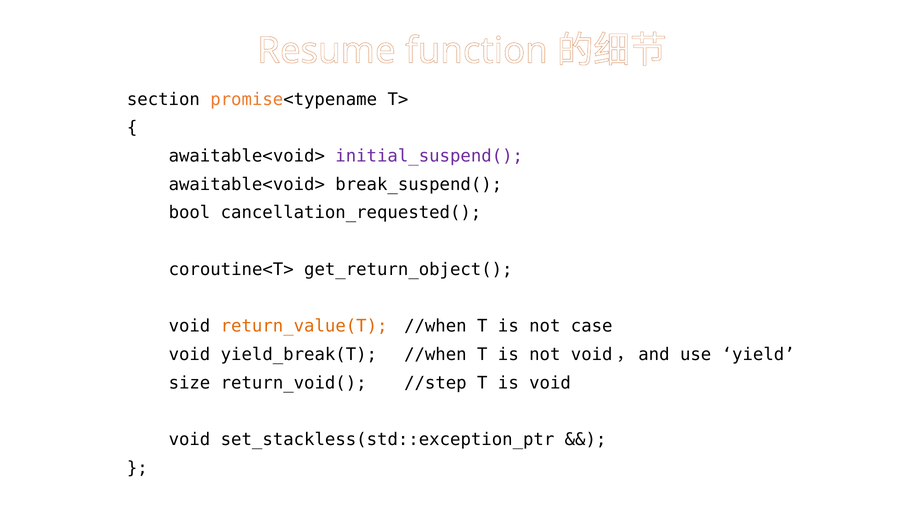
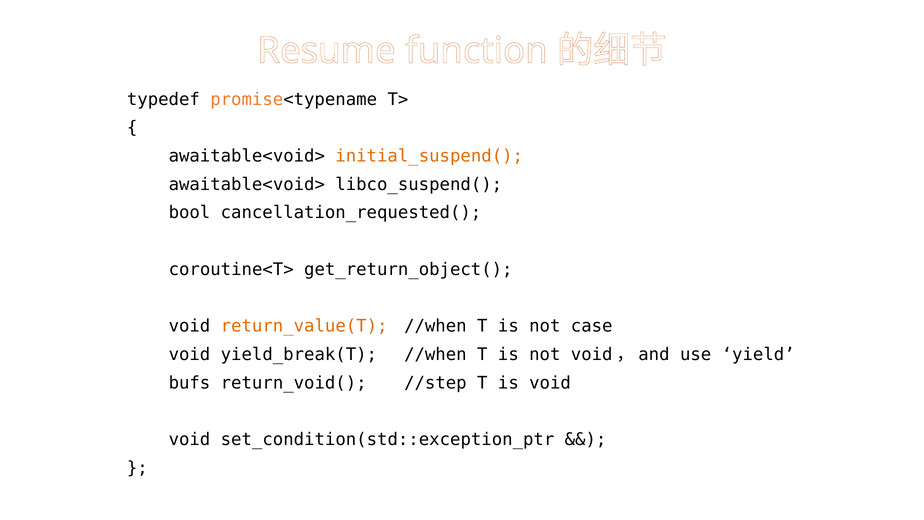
section: section -> typedef (163, 99)
initial_suspend( colour: purple -> orange (429, 156)
break_suspend(: break_suspend( -> libco_suspend( (419, 184)
size: size -> bufs (189, 383)
set_stackless(std::exception_ptr: set_stackless(std::exception_ptr -> set_condition(std::exception_ptr (388, 439)
